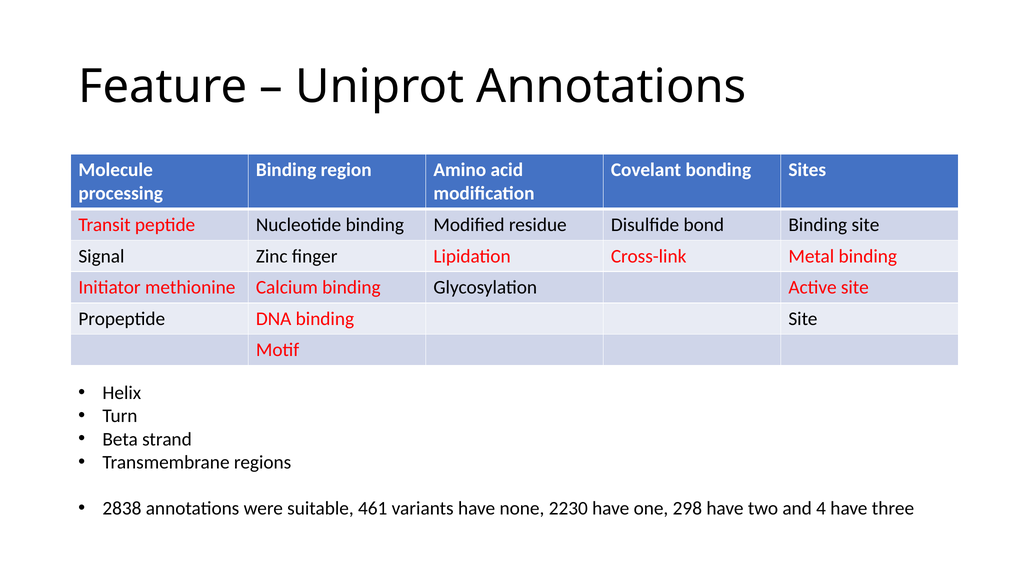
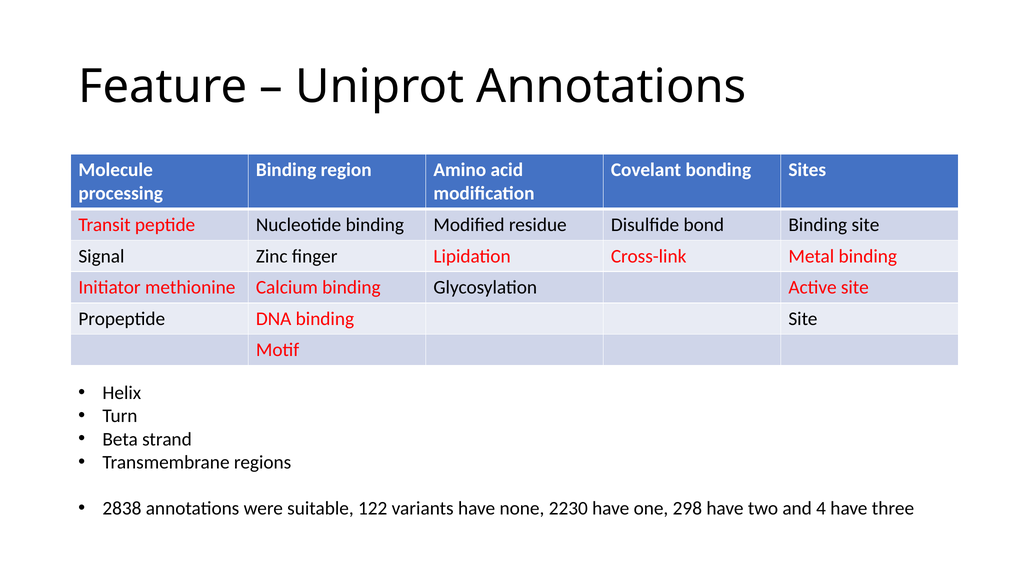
461: 461 -> 122 (373, 508)
